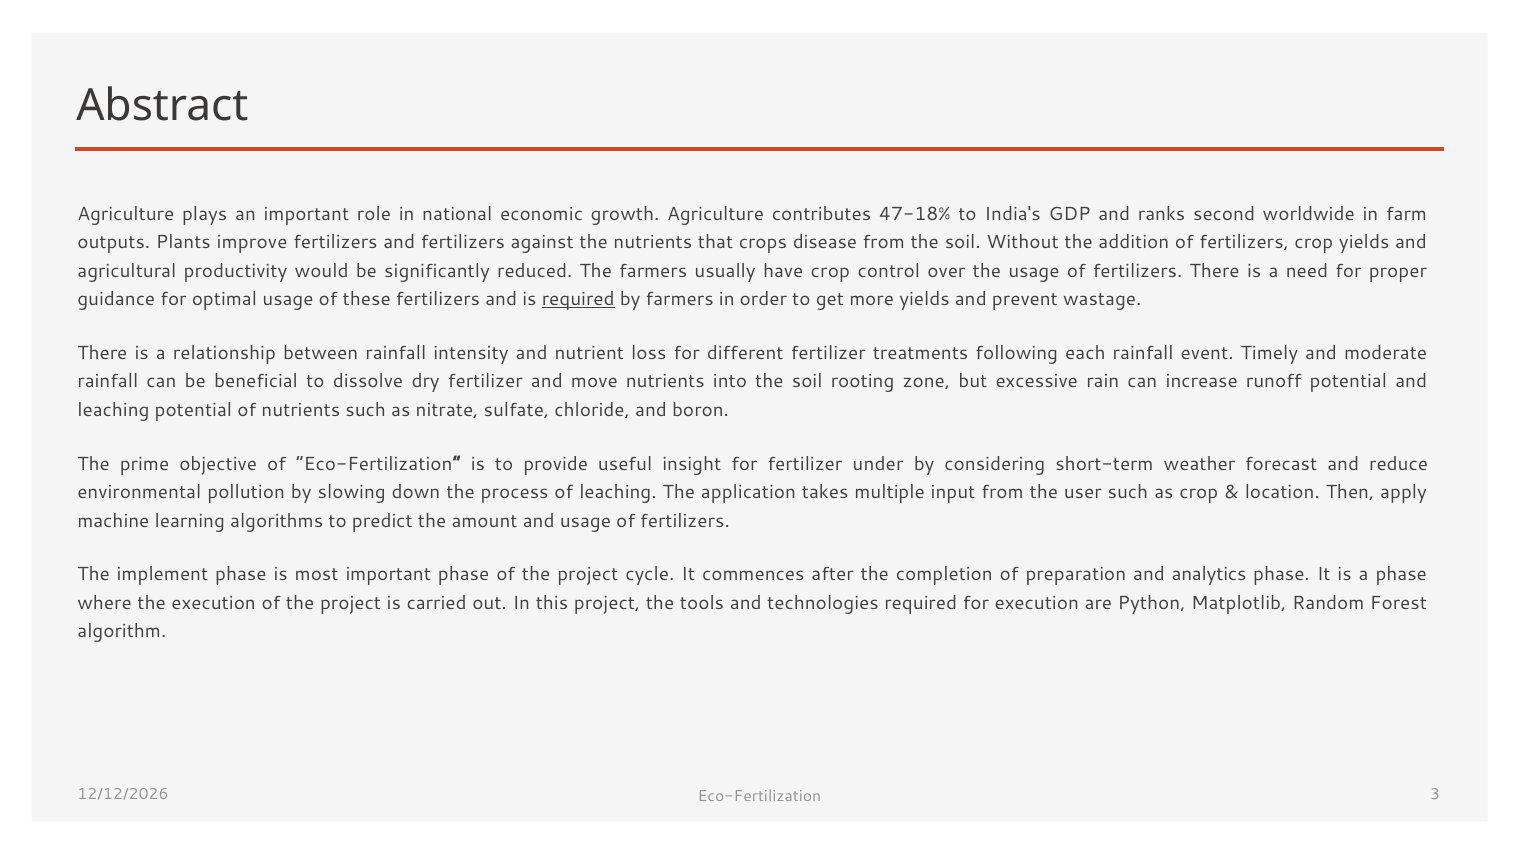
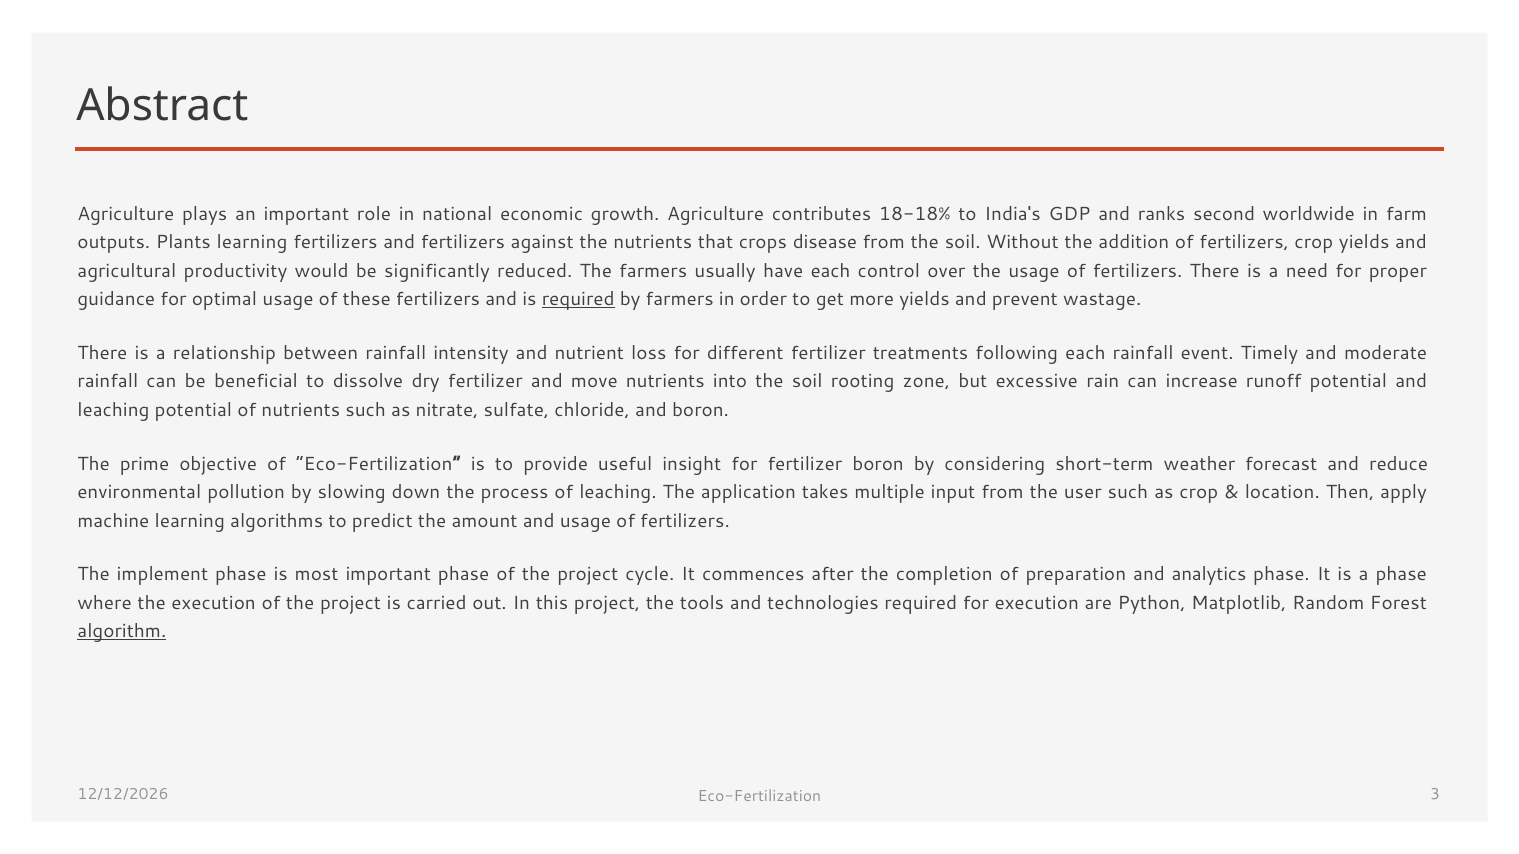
47-18%: 47-18% -> 18-18% (915, 214)
Plants improve: improve -> learning (252, 243)
have crop: crop -> each (831, 271)
fertilizer under: under -> boron (878, 464)
algorithm underline: none -> present (122, 632)
